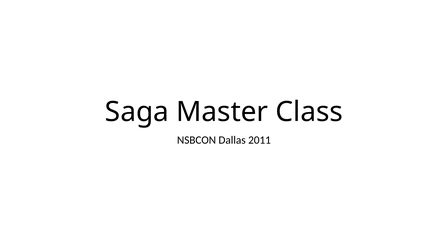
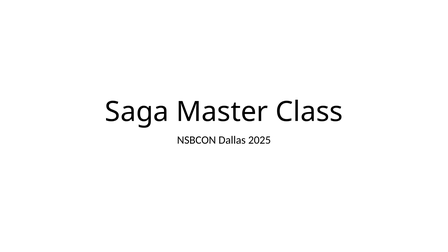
2011: 2011 -> 2025 (260, 140)
